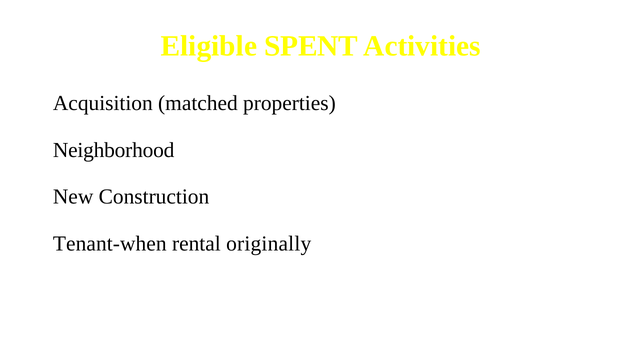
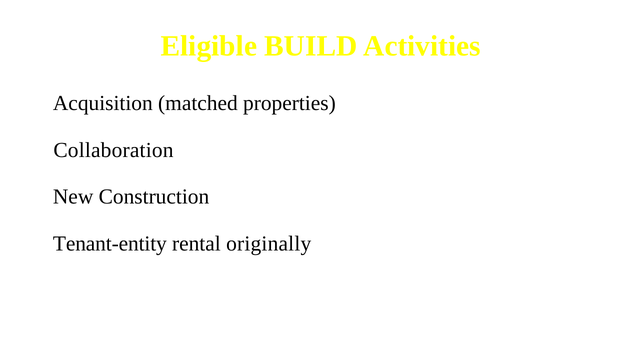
SPENT: SPENT -> BUILD (311, 46)
Neighborhood: Neighborhood -> Collaboration (113, 150)
Tenant-when: Tenant-when -> Tenant-entity (110, 244)
